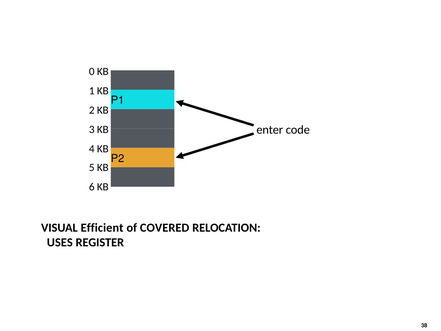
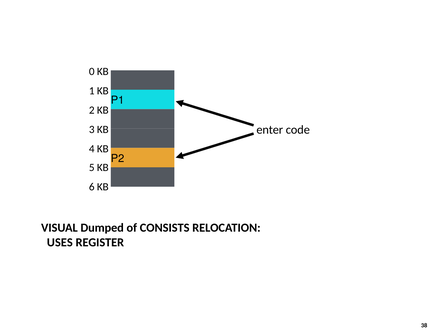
Efficient: Efficient -> Dumped (102, 228)
COVERED: COVERED -> CONSISTS (165, 228)
